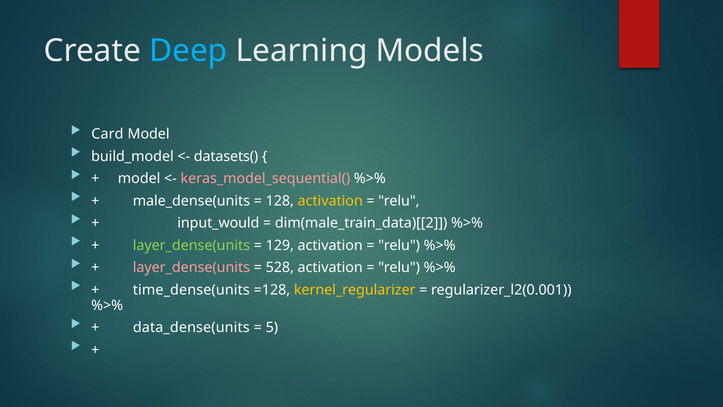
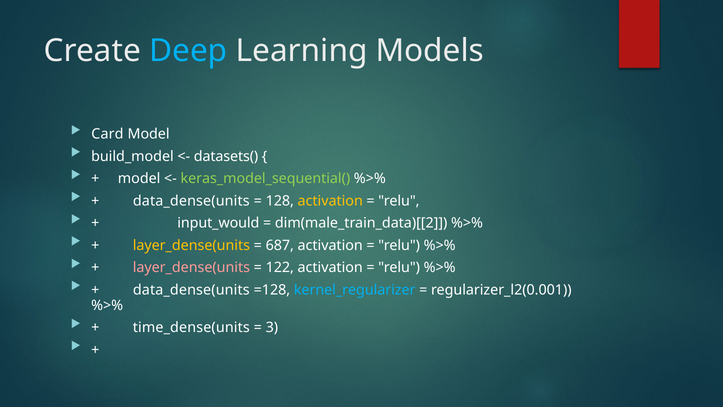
keras_model_sequential( colour: pink -> light green (265, 178)
male_dense(units: male_dense(units -> data_dense(units (191, 201)
layer_dense(units colour: light green -> yellow (191, 245)
129: 129 -> 687 (280, 245)
528: 528 -> 122 (280, 267)
time_dense(units: time_dense(units -> data_dense(units (191, 290)
kernel_regularizer colour: yellow -> light blue (355, 290)
data_dense(units: data_dense(units -> time_dense(units (191, 327)
5: 5 -> 3 (272, 327)
